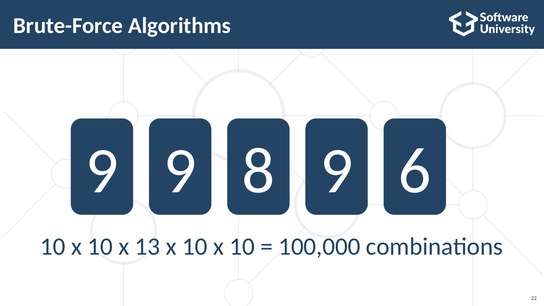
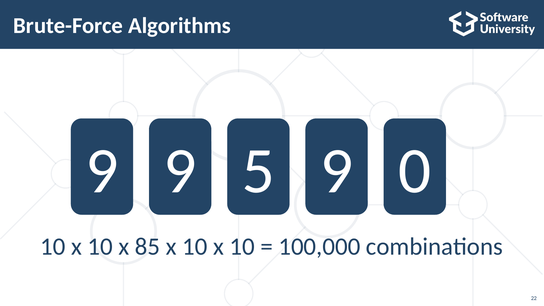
8: 8 -> 5 (258, 171)
6: 6 -> 0 (415, 171)
13: 13 -> 85 (147, 246)
